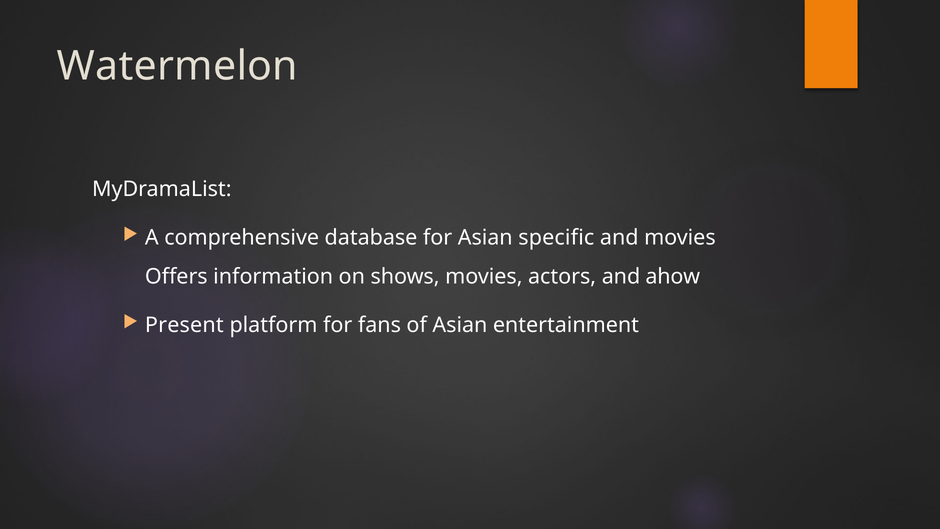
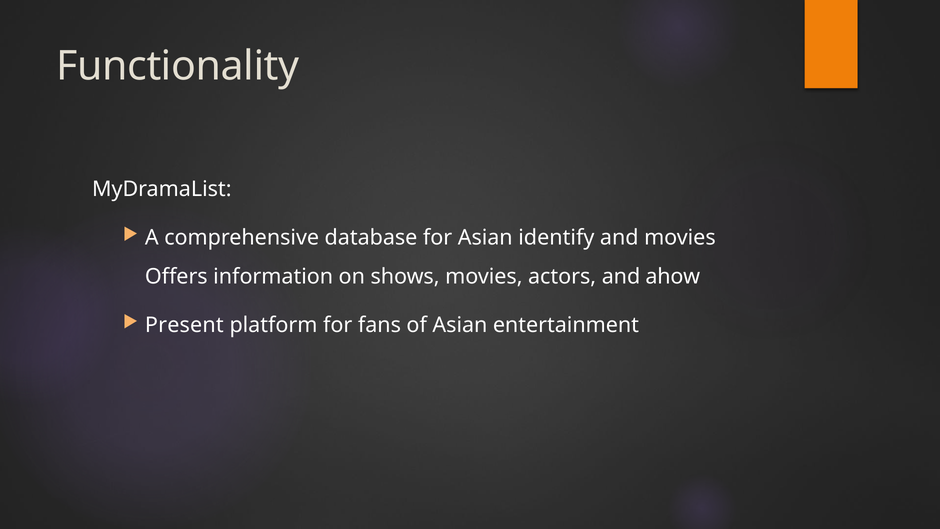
Watermelon: Watermelon -> Functionality (178, 66)
specific: specific -> identify (556, 238)
